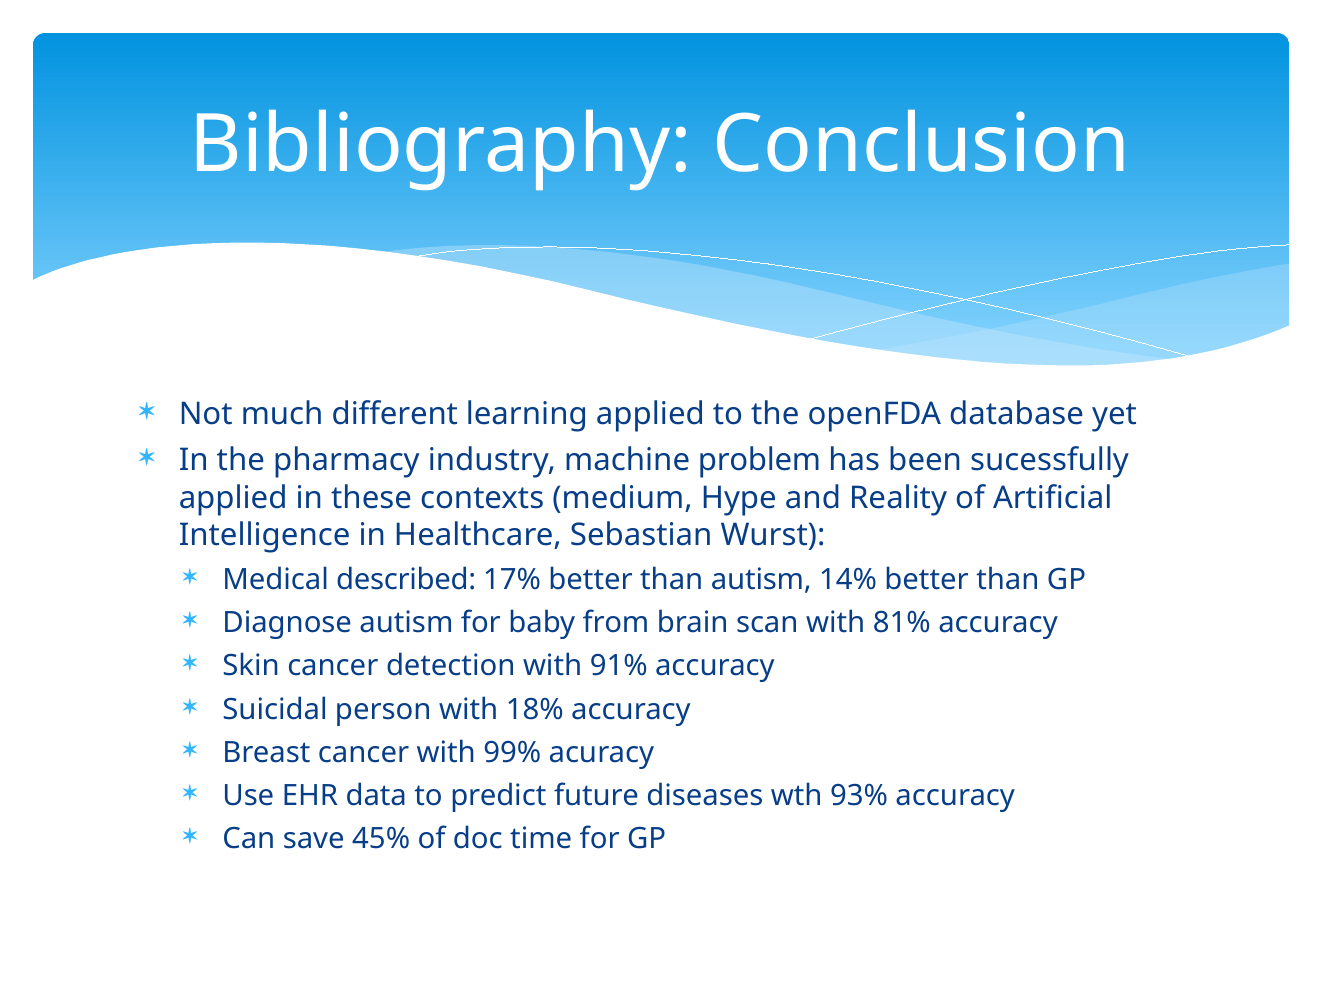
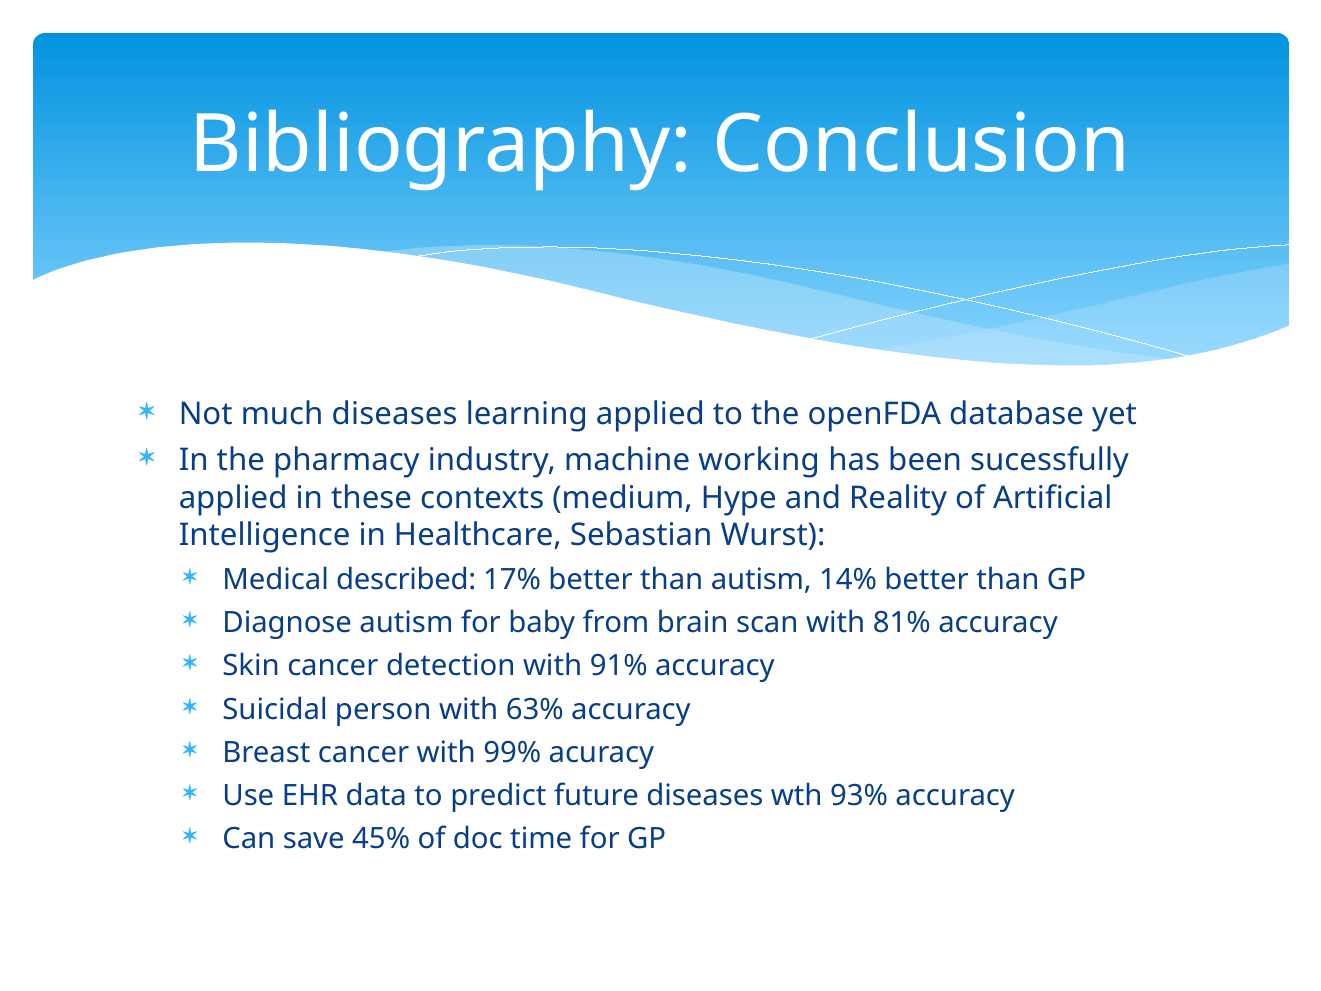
much different: different -> diseases (395, 414)
problem: problem -> working (759, 460)
18%: 18% -> 63% (535, 709)
